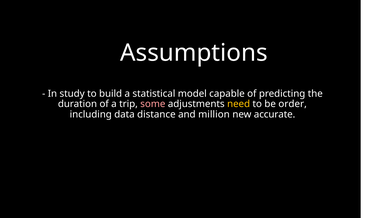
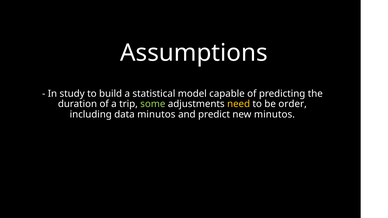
some colour: pink -> light green (153, 104)
data distance: distance -> minutos (156, 115)
million: million -> predict (214, 115)
new accurate: accurate -> minutos (274, 115)
